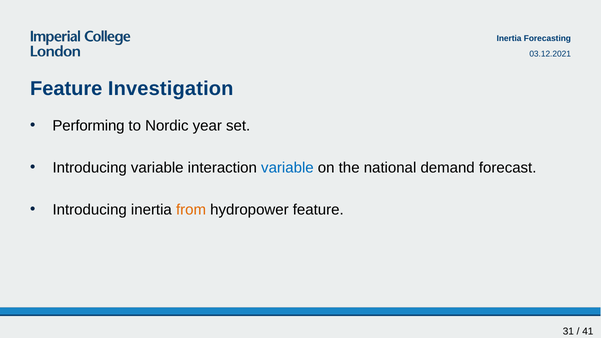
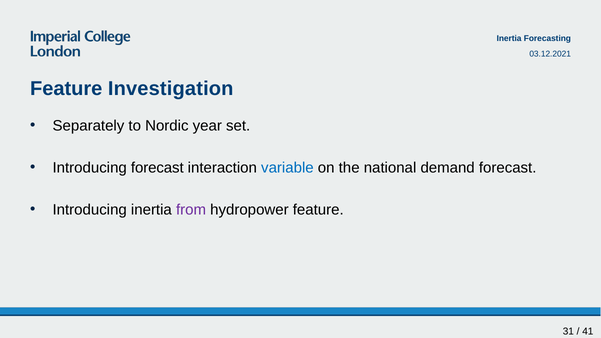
Performing: Performing -> Separately (88, 126)
Introducing variable: variable -> forecast (157, 168)
from colour: orange -> purple (191, 210)
